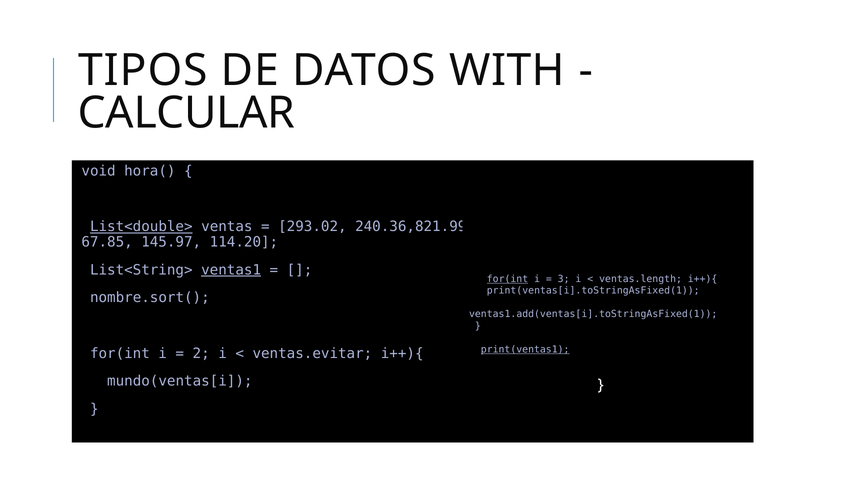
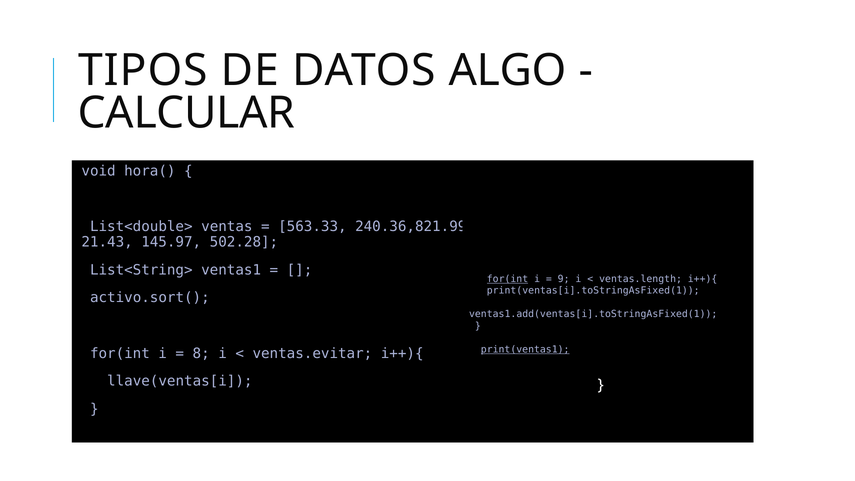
WITH: WITH -> ALGO (508, 70)
List<double> underline: present -> none (141, 227)
293.02: 293.02 -> 563.33 (312, 227)
67.85: 67.85 -> 21.43 (107, 242)
114.20: 114.20 -> 502.28 (244, 242)
ventas1 underline: present -> none (231, 270)
3: 3 -> 9 (564, 279)
nombre.sort(: nombre.sort( -> activo.sort( (150, 298)
2: 2 -> 8 (201, 353)
mundo(ventas[i: mundo(ventas[i -> llave(ventas[i (180, 381)
